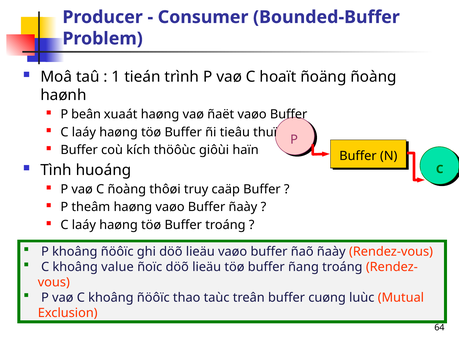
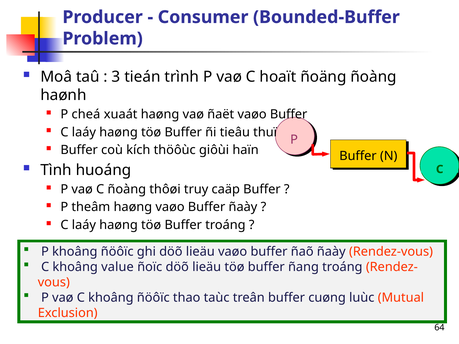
1: 1 -> 3 (116, 77)
beân: beân -> cheá (86, 114)
